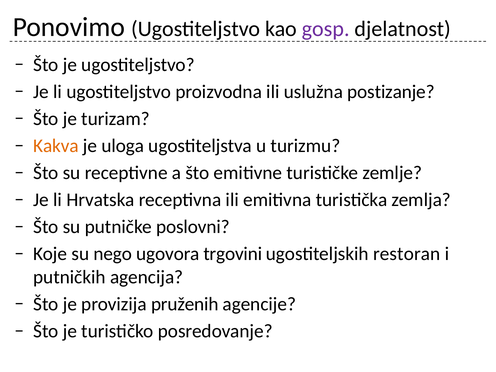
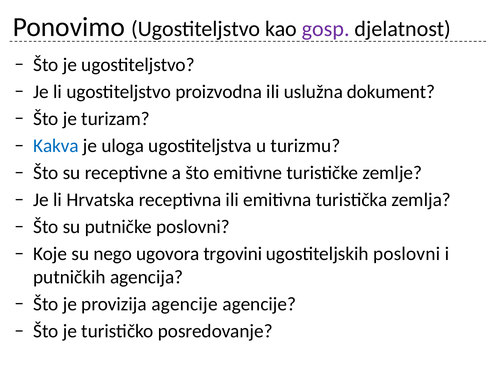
postizanje: postizanje -> dokument (391, 92)
Kakva colour: orange -> blue (56, 146)
ugostiteljskih restoran: restoran -> poslovni (407, 254)
provizija pruženih: pruženih -> agencije (185, 304)
